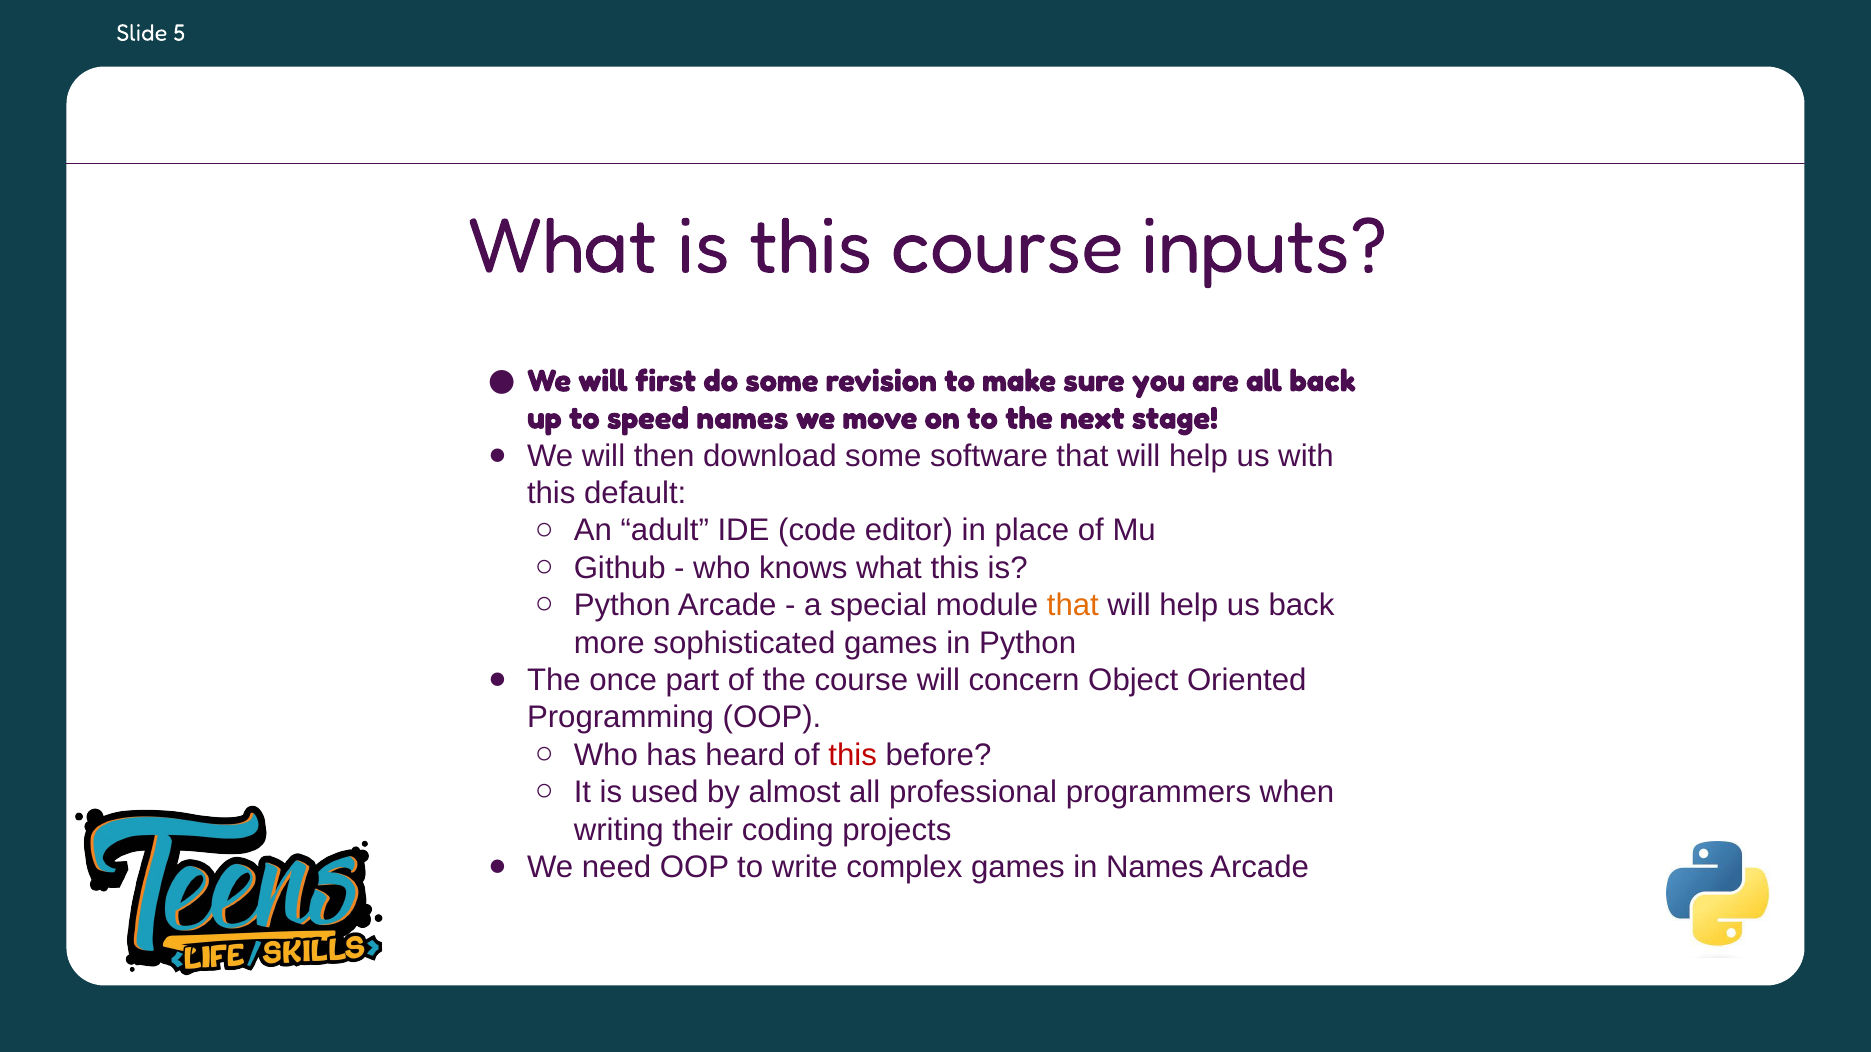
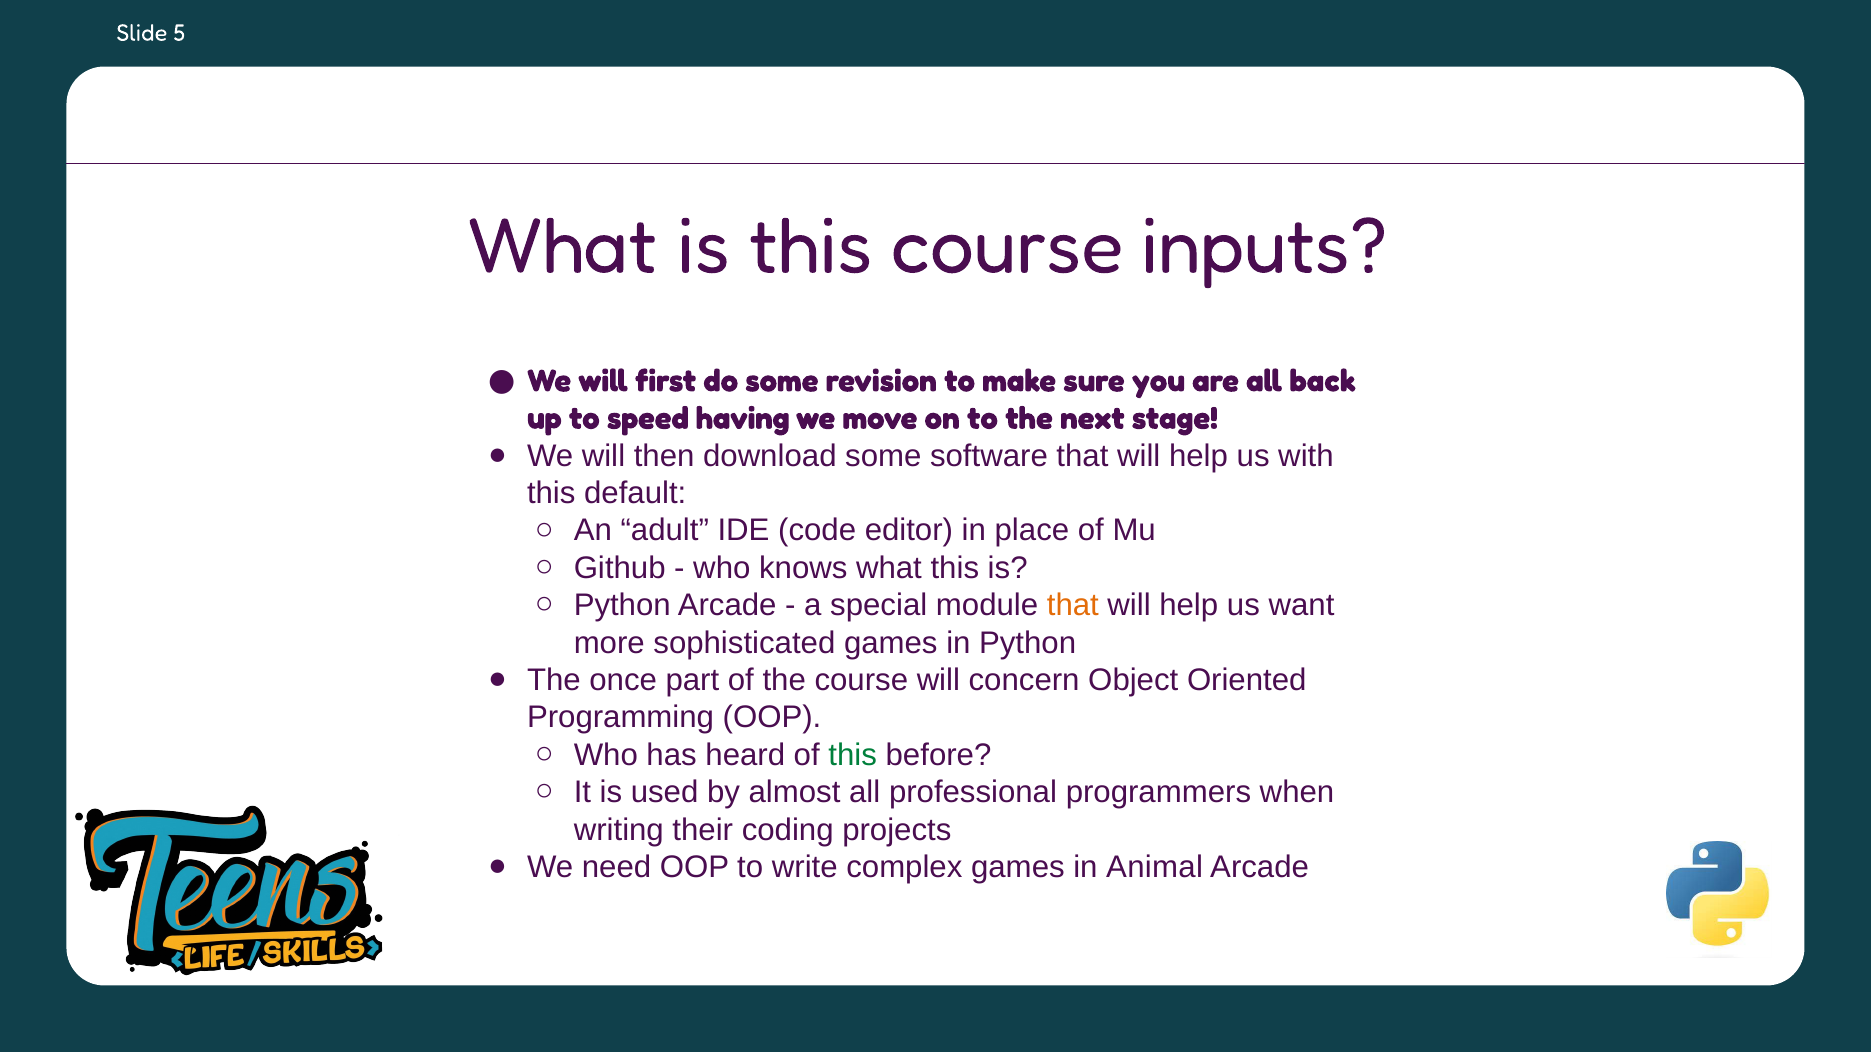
speed names: names -> having (743, 418)
us back: back -> want (1302, 606)
this colour: red -> green (853, 755)
in Names: Names -> Animal (1155, 868)
